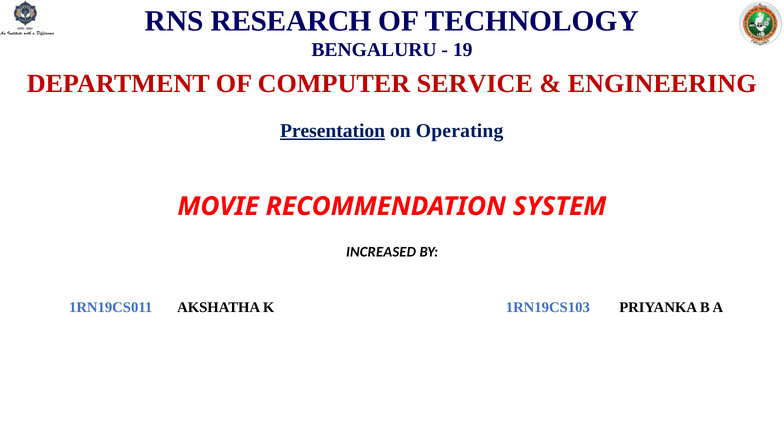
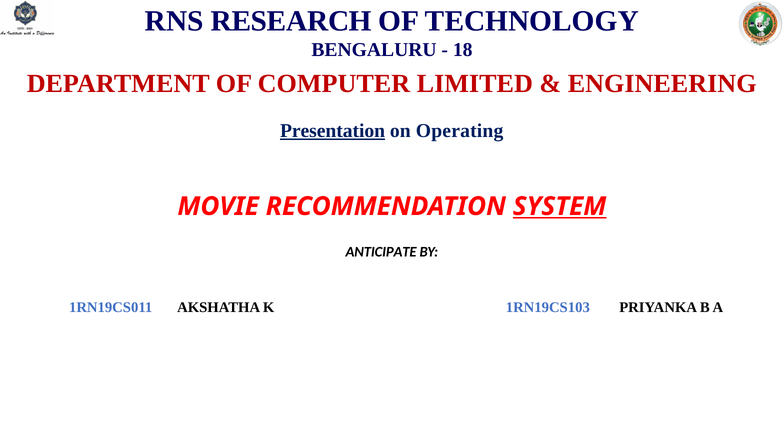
19: 19 -> 18 (463, 50)
SERVICE: SERVICE -> LIMITED (475, 84)
SYSTEM underline: none -> present (560, 206)
INCREASED: INCREASED -> ANTICIPATE (381, 252)
